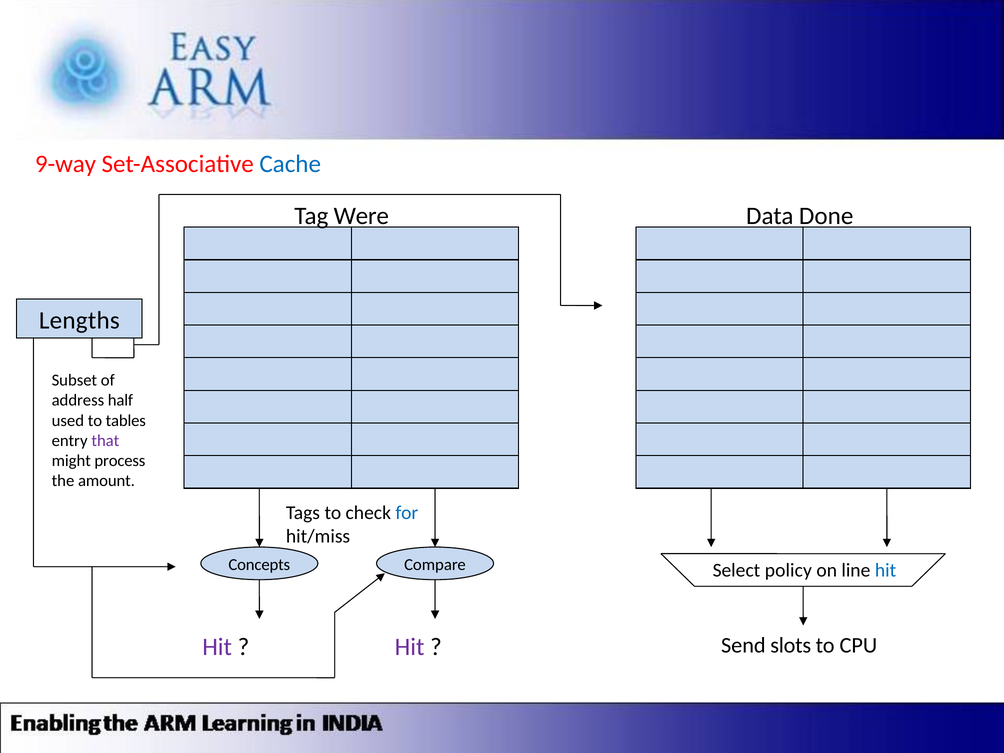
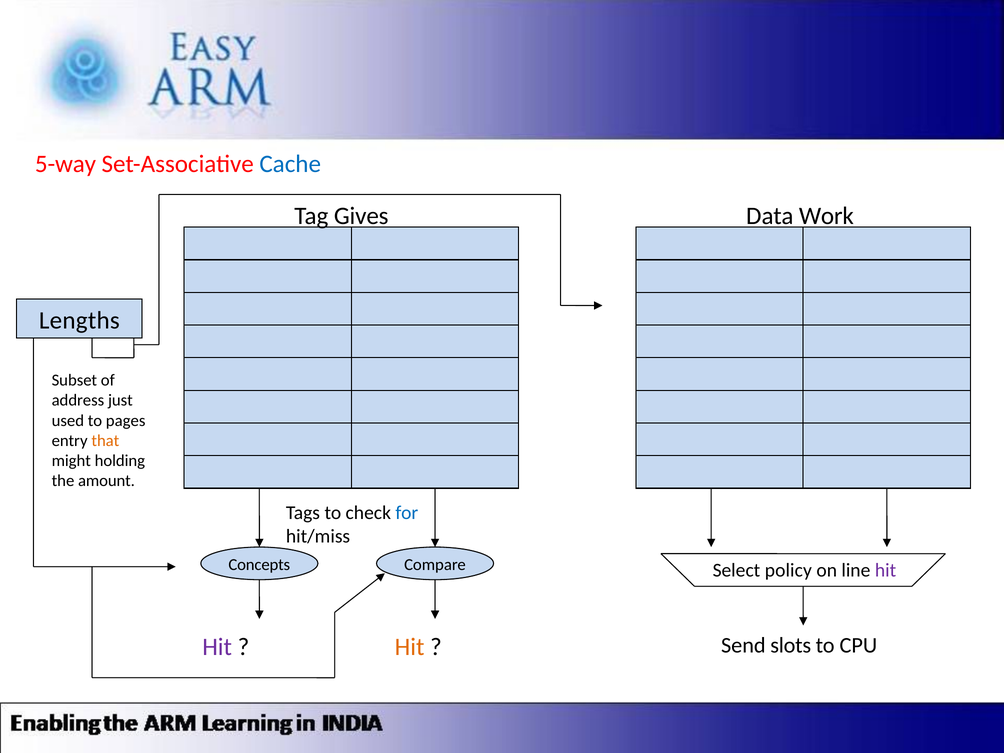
9-way: 9-way -> 5-way (65, 164)
Were: Were -> Gives (361, 216)
Done: Done -> Work (826, 216)
half: half -> just (120, 400)
tables: tables -> pages (126, 421)
that colour: purple -> orange (105, 441)
process: process -> holding (120, 461)
hit colour: blue -> purple (886, 570)
Hit colour: purple -> orange (410, 647)
